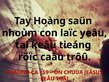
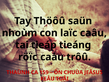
Hoàng: Hoàng -> Thöôû (49, 21)
yeâu: yeâu -> caâu (93, 33)
tai keâu: keâu -> tieáp (44, 45)
